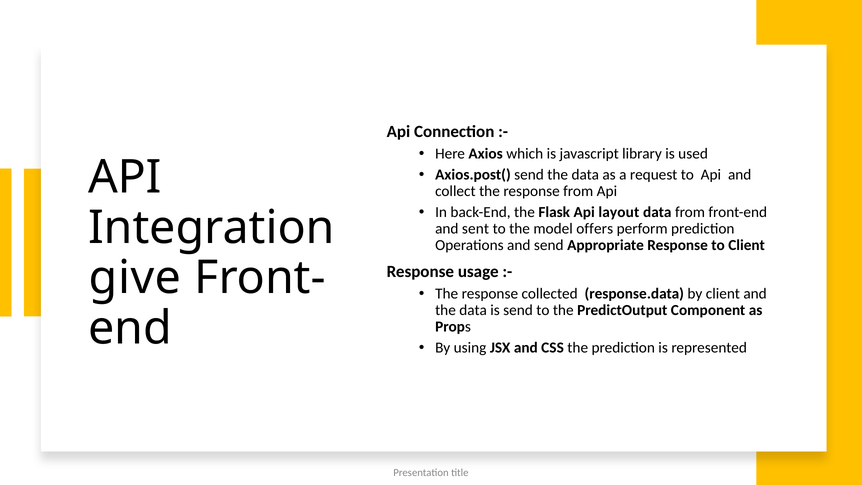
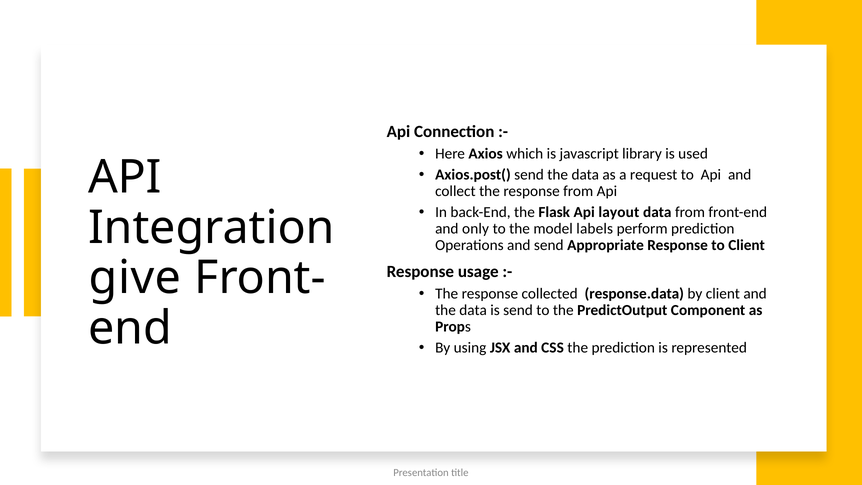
sent: sent -> only (476, 229)
offers: offers -> labels (595, 229)
